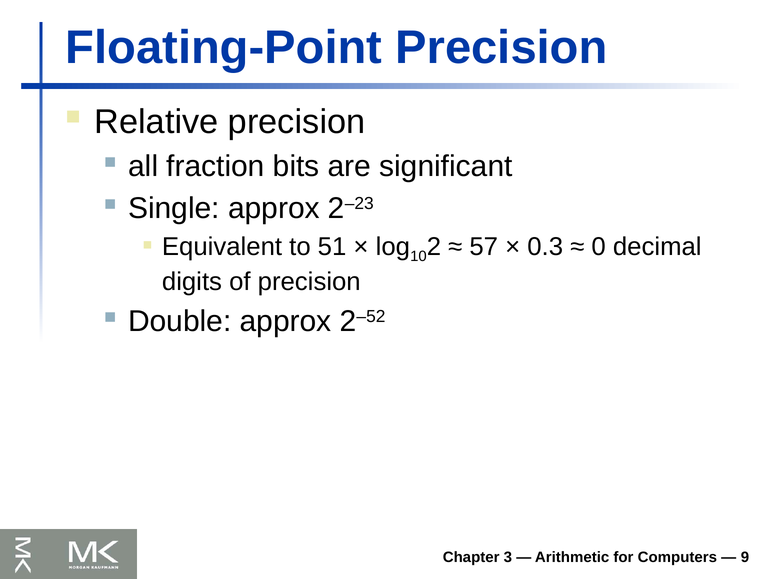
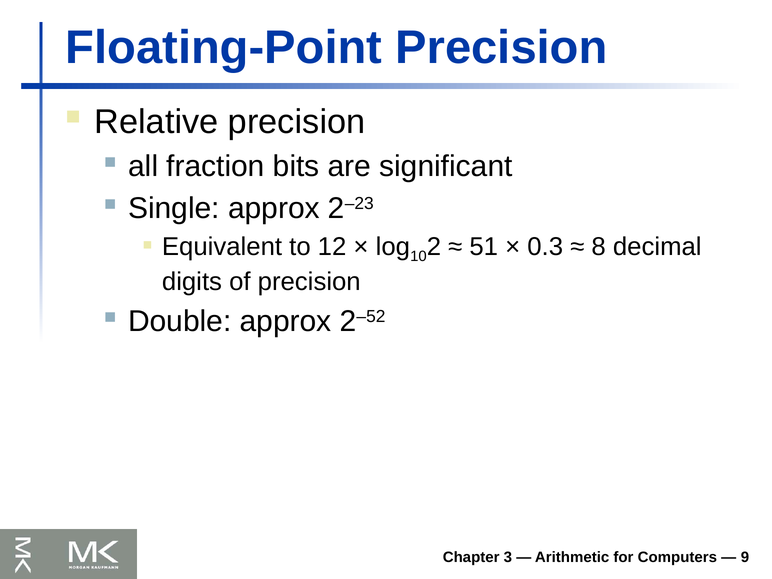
51: 51 -> 12 (332, 247)
57: 57 -> 51 (484, 247)
0: 0 -> 8 (599, 247)
